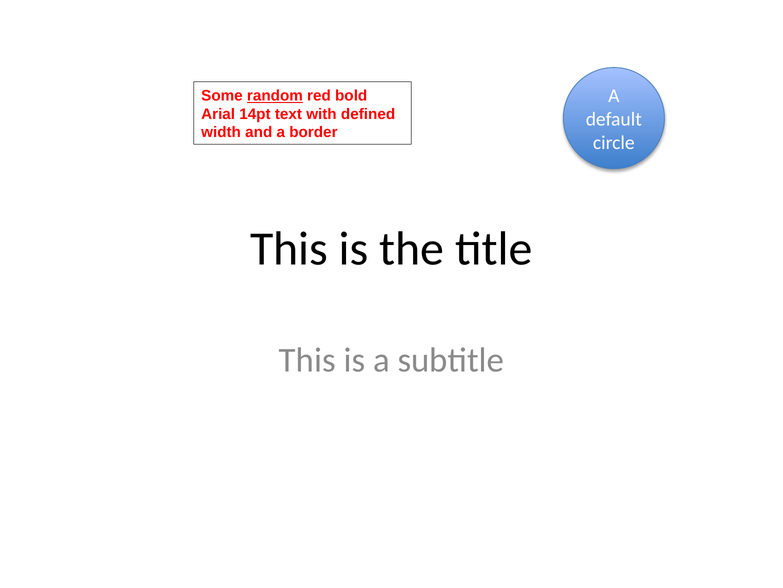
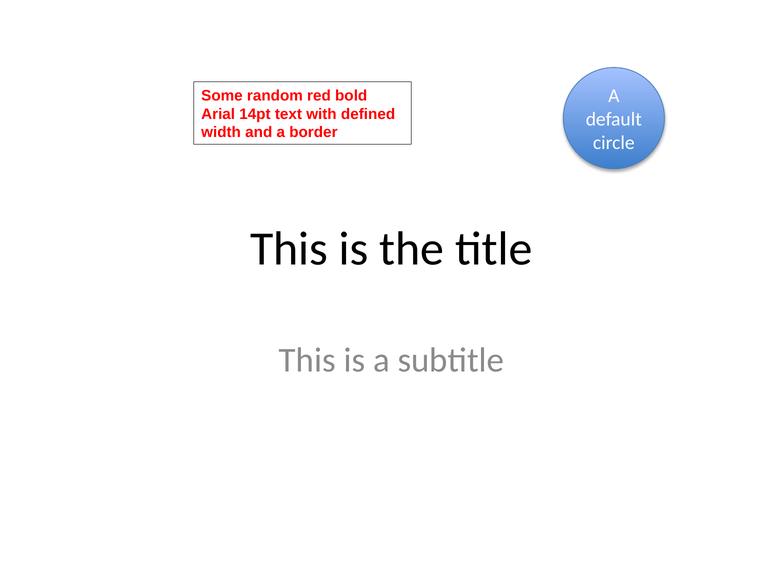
random underline: present -> none (275, 96)
